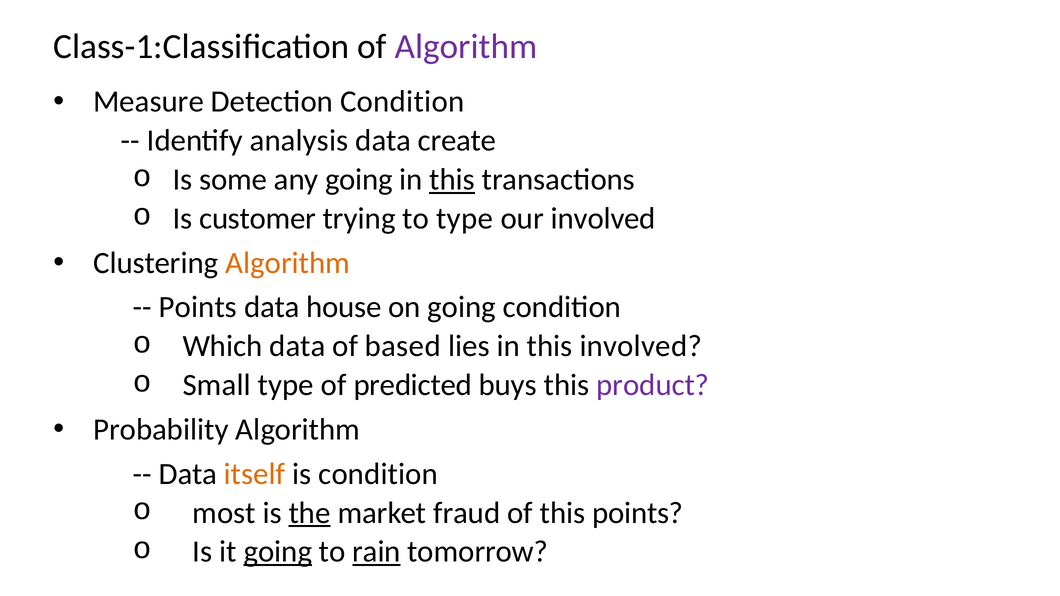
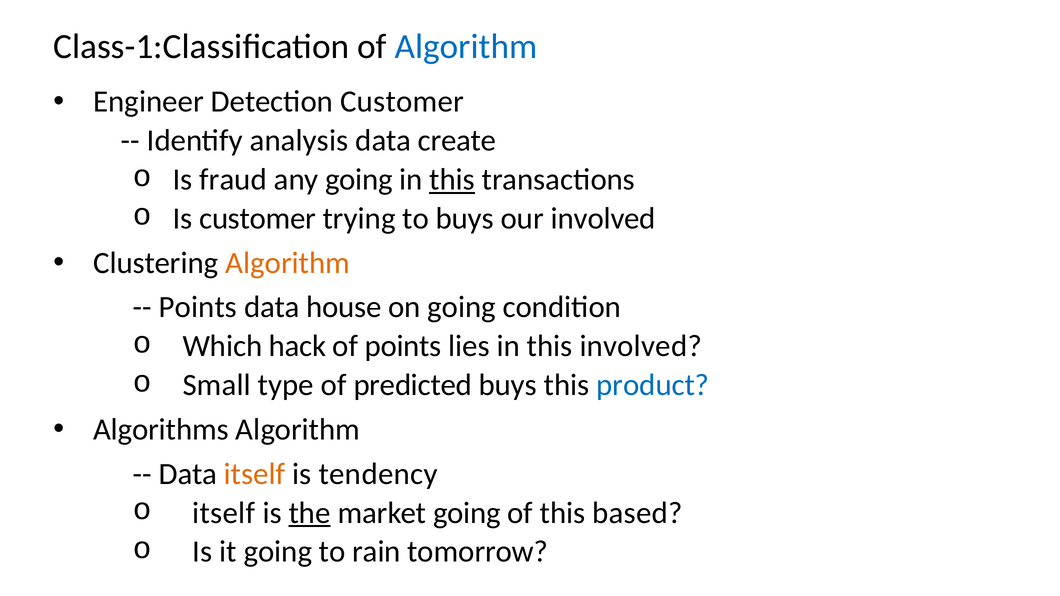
Algorithm colour: purple -> blue (466, 47)
Measure: Measure -> Engineer (149, 102)
Detection Condition: Condition -> Customer (402, 102)
some: some -> fraud (233, 180)
to type: type -> buys (465, 219)
Which data: data -> hack (298, 346)
of based: based -> points (403, 346)
product colour: purple -> blue (653, 385)
Probability: Probability -> Algorithms (161, 430)
is condition: condition -> tendency (378, 474)
most: most -> itself (224, 513)
market fraud: fraud -> going (467, 513)
this points: points -> based (638, 513)
going underline: present -> none (278, 552)
rain underline: present -> none (376, 552)
